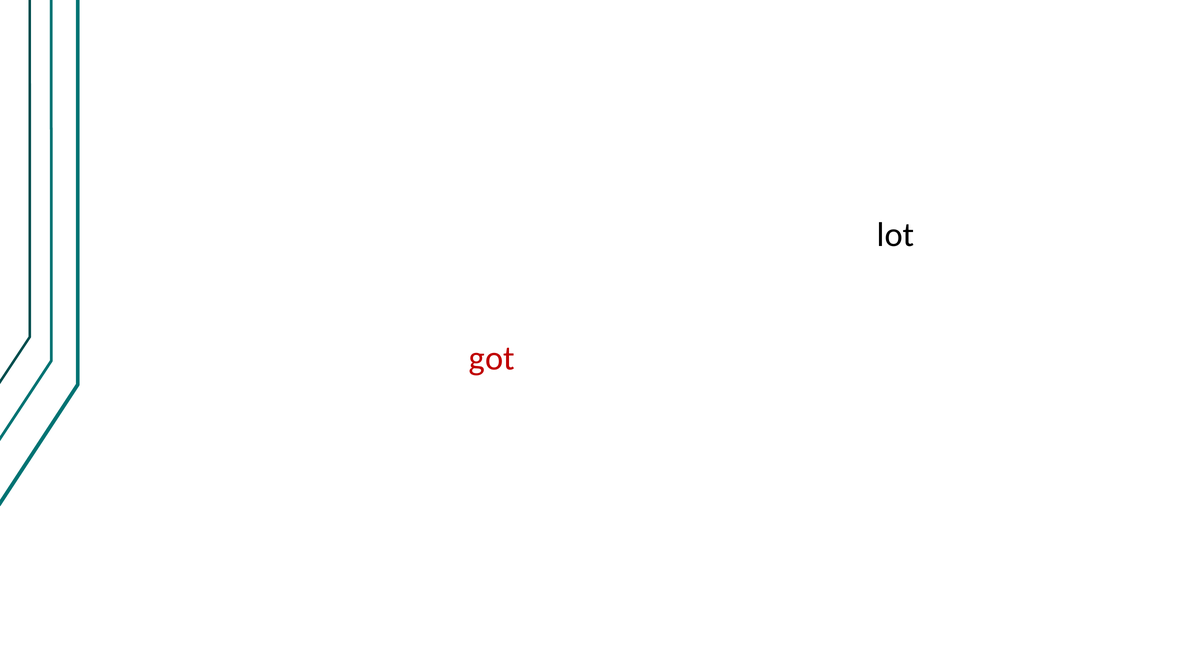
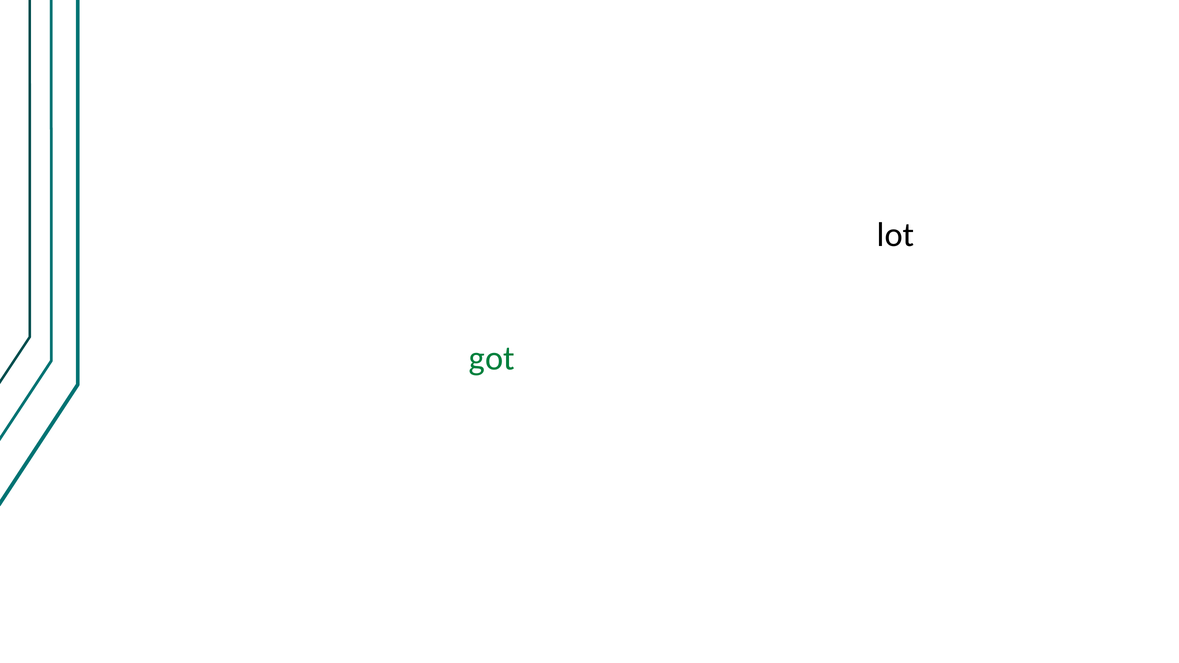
got colour: red -> green (492, 359)
